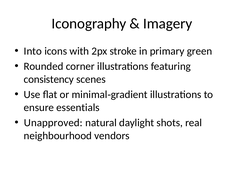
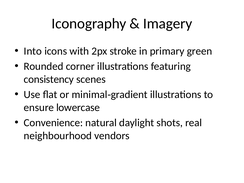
essentials: essentials -> lowercase (78, 108)
Unapproved: Unapproved -> Convenience (53, 123)
